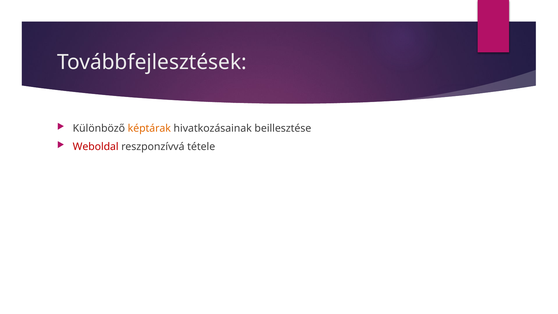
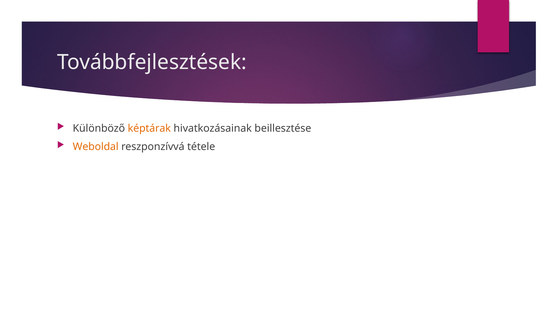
Weboldal colour: red -> orange (96, 147)
